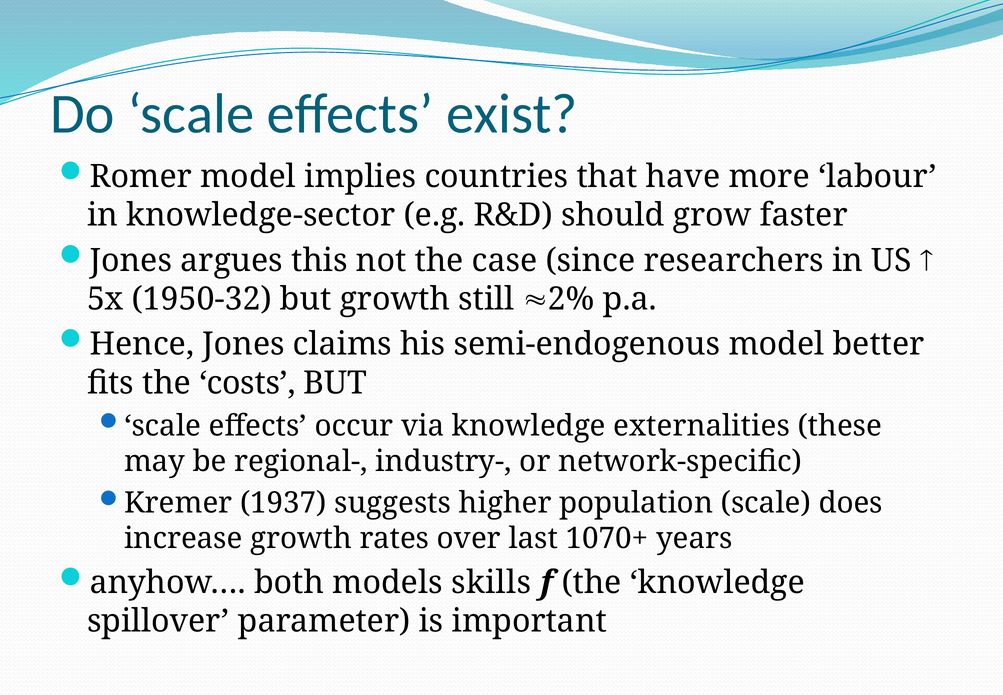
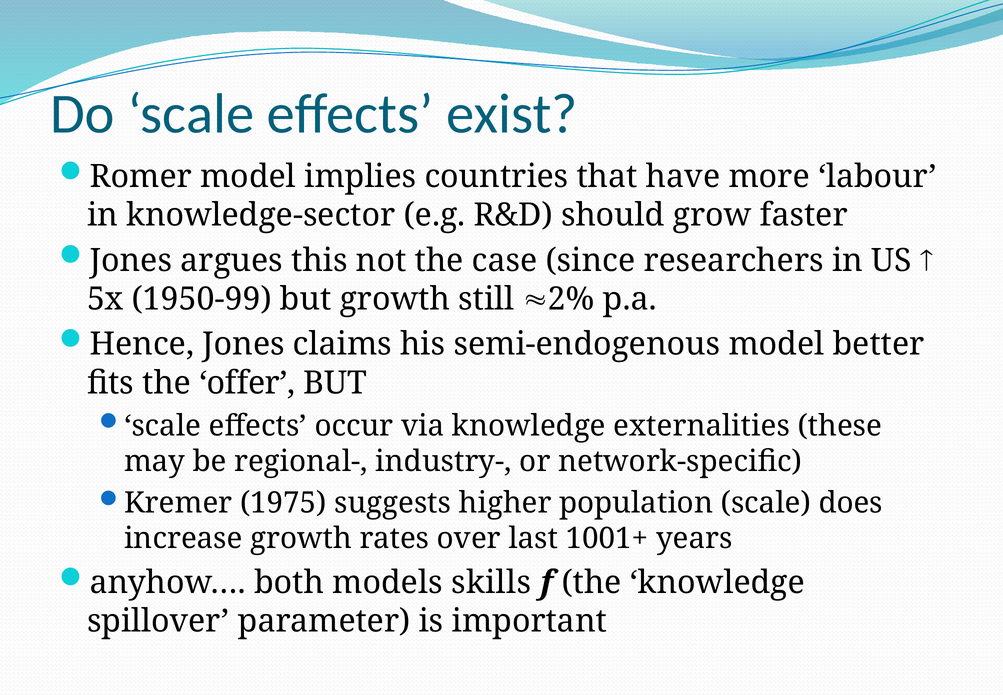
1950-32: 1950-32 -> 1950-99 (202, 299)
costs: costs -> offer (247, 383)
1937: 1937 -> 1975 (283, 503)
1070+: 1070+ -> 1001+ (607, 538)
